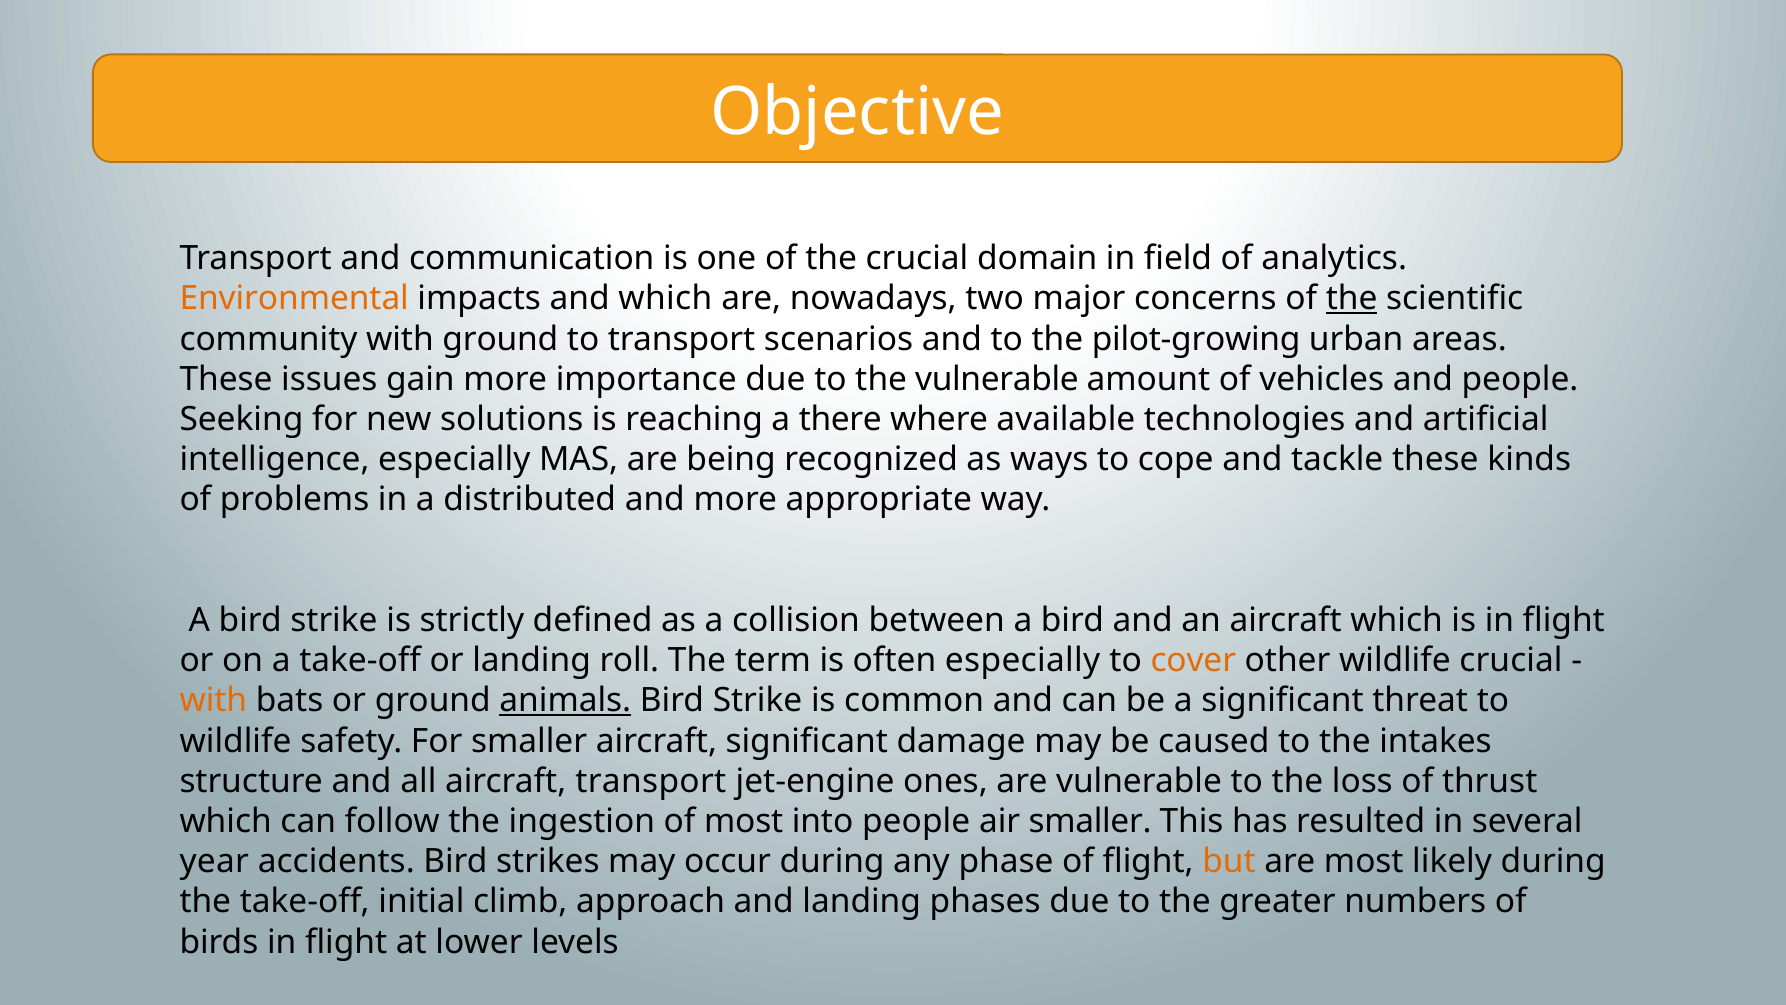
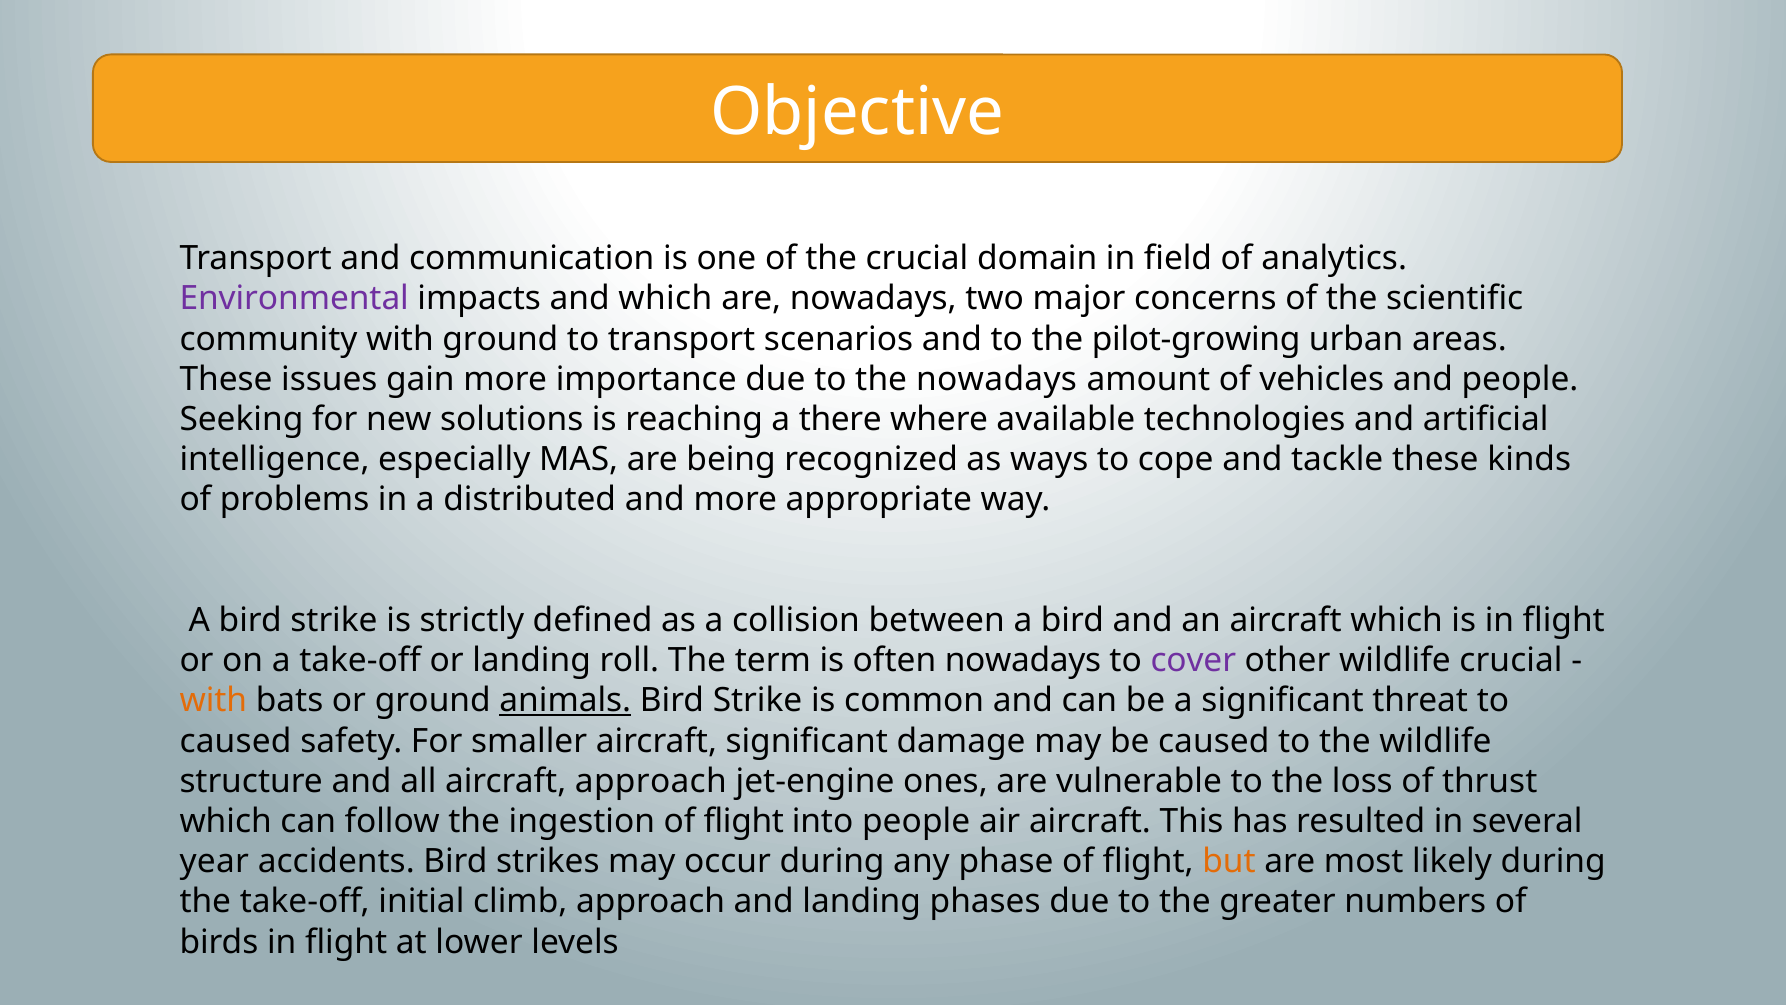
Environmental colour: orange -> purple (294, 299)
the underline: present -> none (1352, 299)
the vulnerable: vulnerable -> nowadays (997, 379)
often especially: especially -> nowadays (1023, 660)
cover colour: orange -> purple (1193, 660)
wildlife: wildlife -> caused (235, 741)
the intakes: intakes -> wildlife (1435, 741)
aircraft transport: transport -> approach (651, 781)
ingestion of most: most -> flight (744, 821)
air smaller: smaller -> aircraft (1090, 821)
